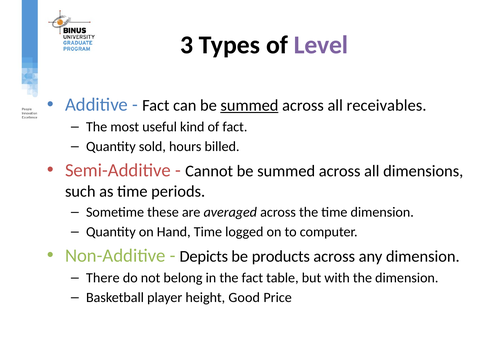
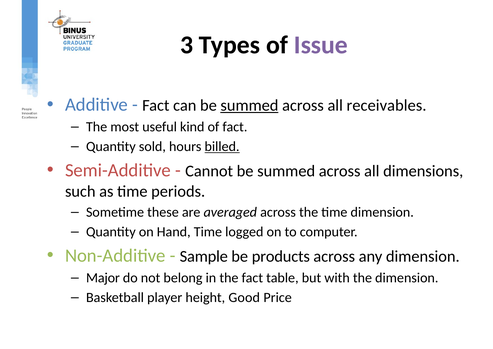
Level: Level -> Issue (321, 45)
billed underline: none -> present (222, 147)
Depicts: Depicts -> Sample (204, 256)
There: There -> Major (103, 278)
